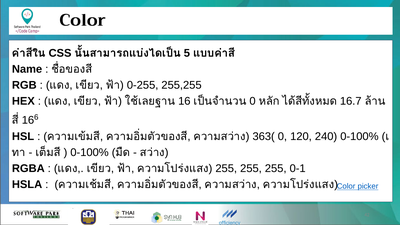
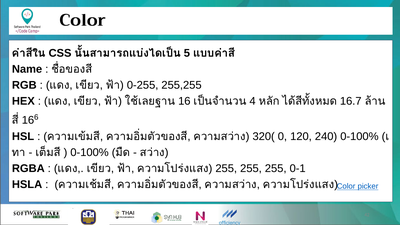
0: 0 -> 4 (253, 101)
363(: 363( -> 320( (264, 136)
